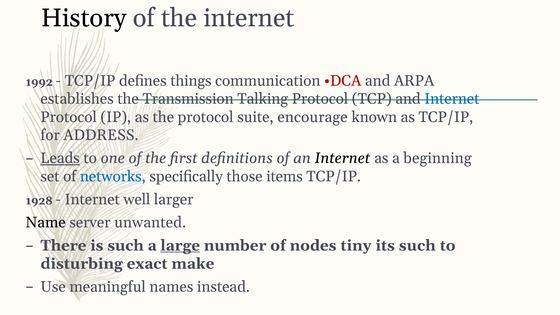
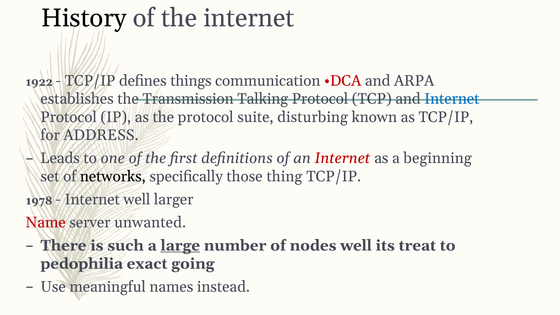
1992: 1992 -> 1922 (39, 82)
encourage: encourage -> disturbing (313, 117)
Leads underline: present -> none (60, 158)
Internet colour: black -> red (342, 158)
networks colour: blue -> black (113, 176)
items: items -> thing (284, 176)
1928: 1928 -> 1978 (39, 201)
Name colour: black -> red (46, 222)
nodes tiny: tiny -> well (356, 246)
its such: such -> treat (417, 246)
disturbing: disturbing -> pedophilia (82, 264)
make: make -> going (193, 264)
